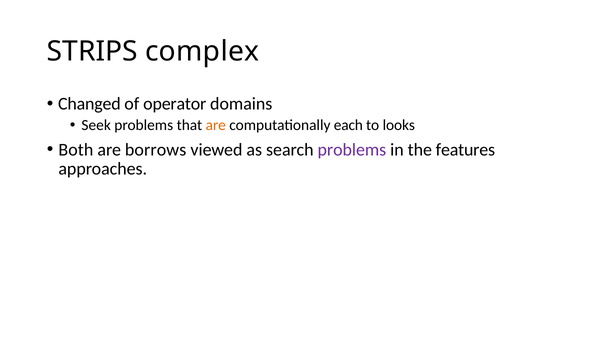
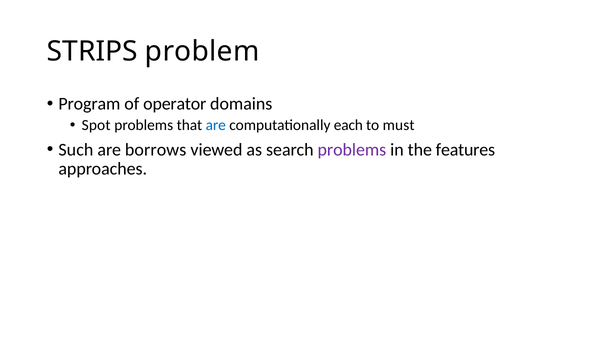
complex: complex -> problem (202, 52)
Changed: Changed -> Program (89, 104)
Seek: Seek -> Spot (96, 125)
are colour: orange -> blue (216, 125)
looks: looks -> must (399, 125)
Both: Both -> Such (76, 150)
